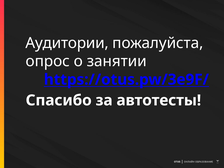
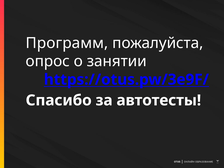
Аудитории: Аудитории -> Программ (67, 43)
